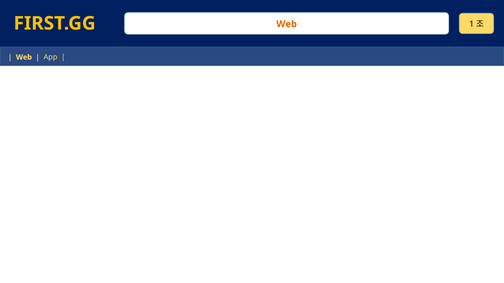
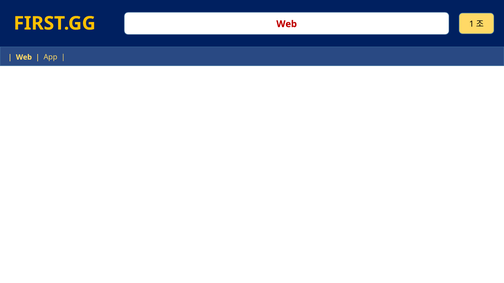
Web colour: orange -> red (287, 24)
